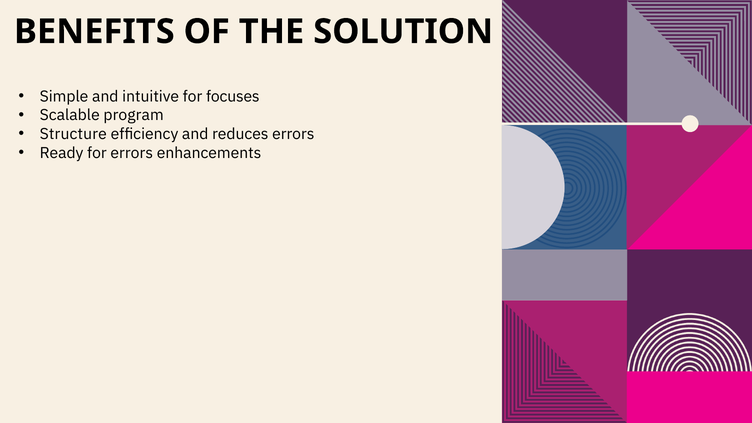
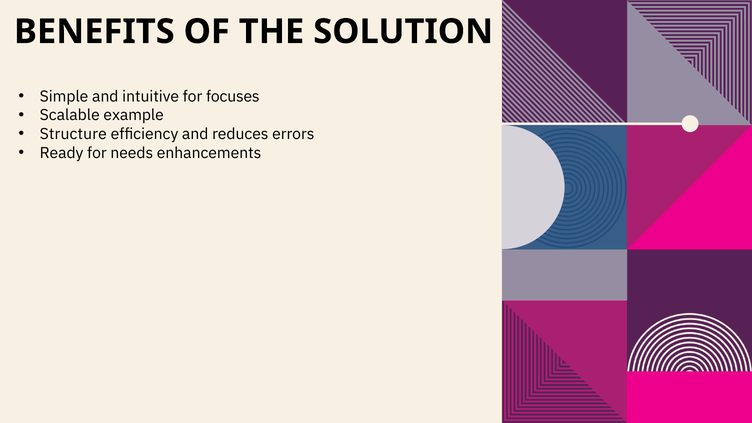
program: program -> example (134, 115)
for errors: errors -> needs (132, 153)
